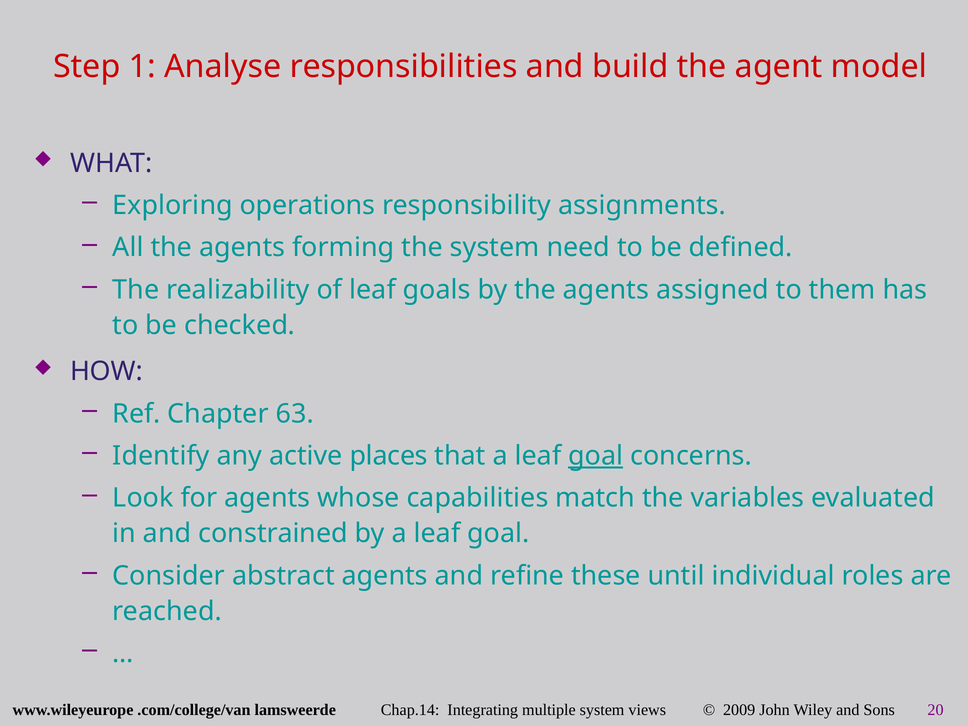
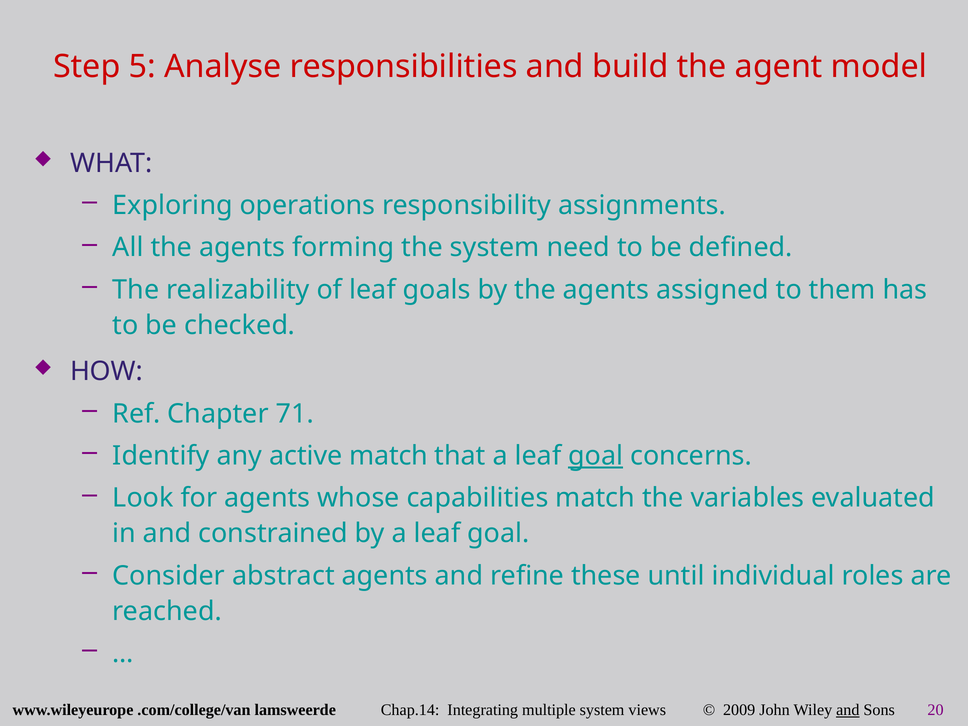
1: 1 -> 5 (142, 67)
63: 63 -> 71 (295, 414)
active places: places -> match (389, 456)
and underline: none -> present (848, 710)
